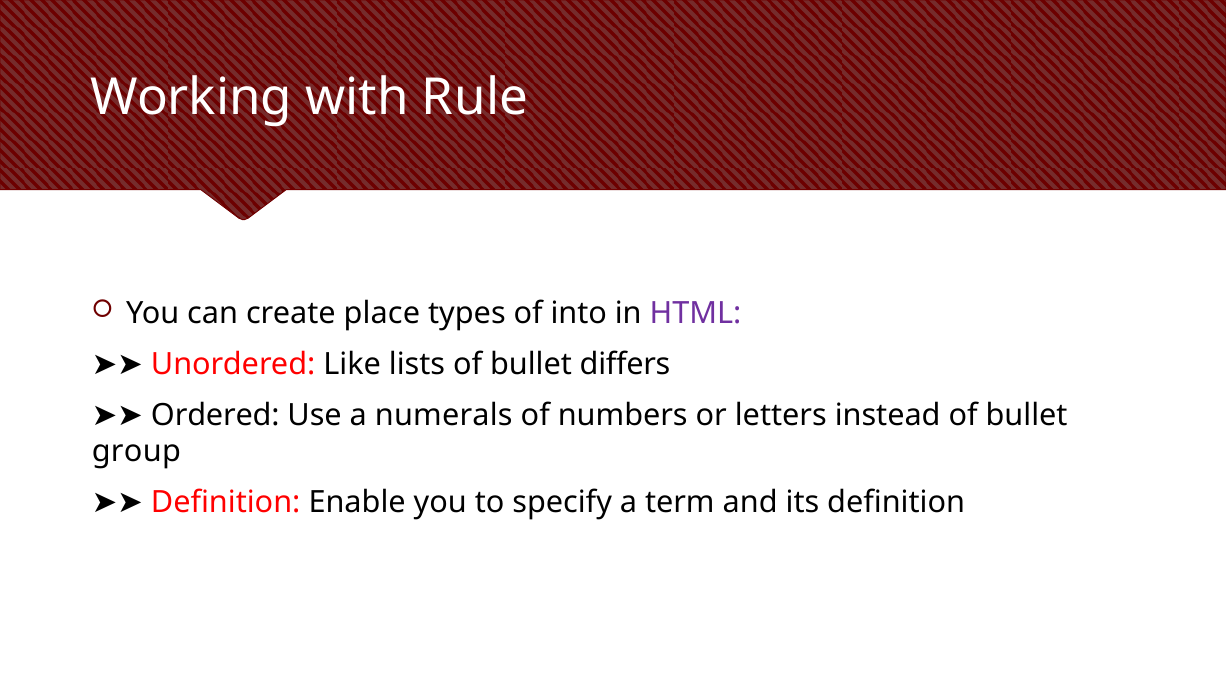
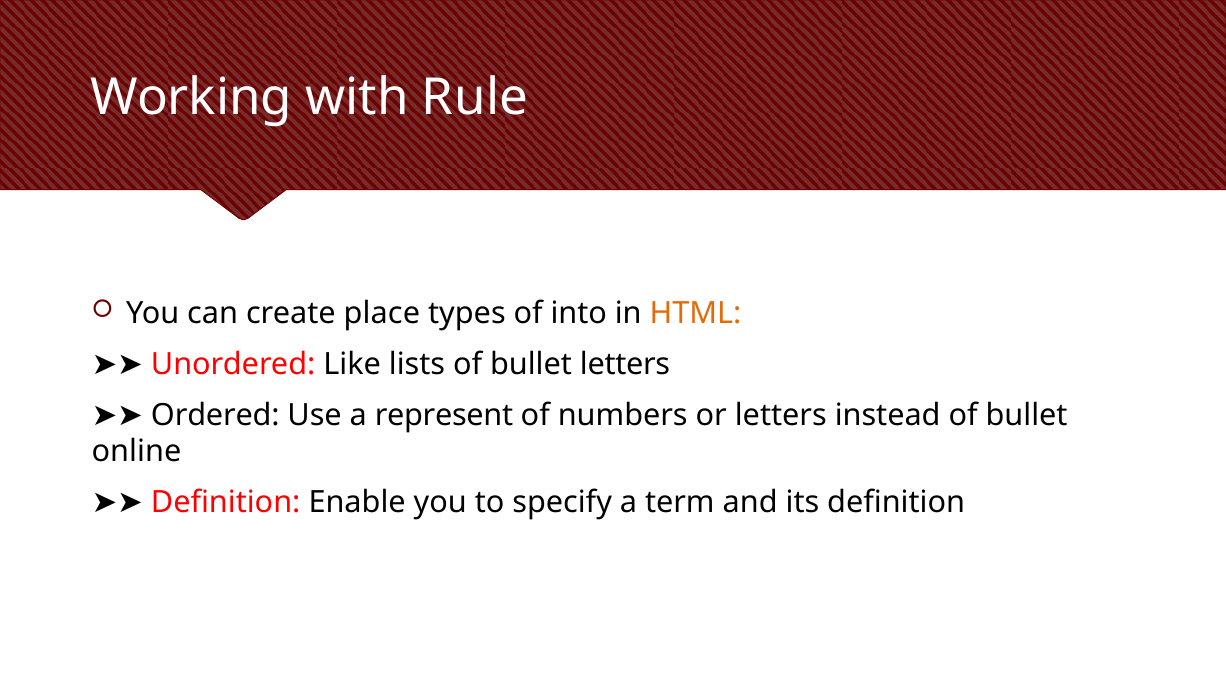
HTML colour: purple -> orange (696, 314)
bullet differs: differs -> letters (625, 365)
numerals: numerals -> represent (444, 415)
group: group -> online (136, 452)
